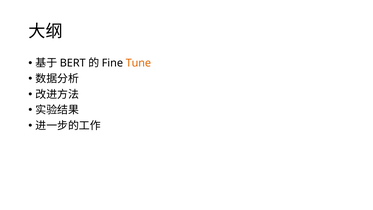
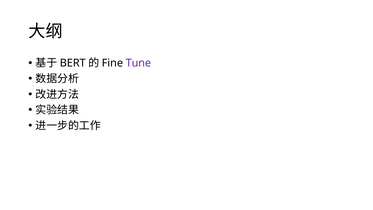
Tune colour: orange -> purple (138, 63)
